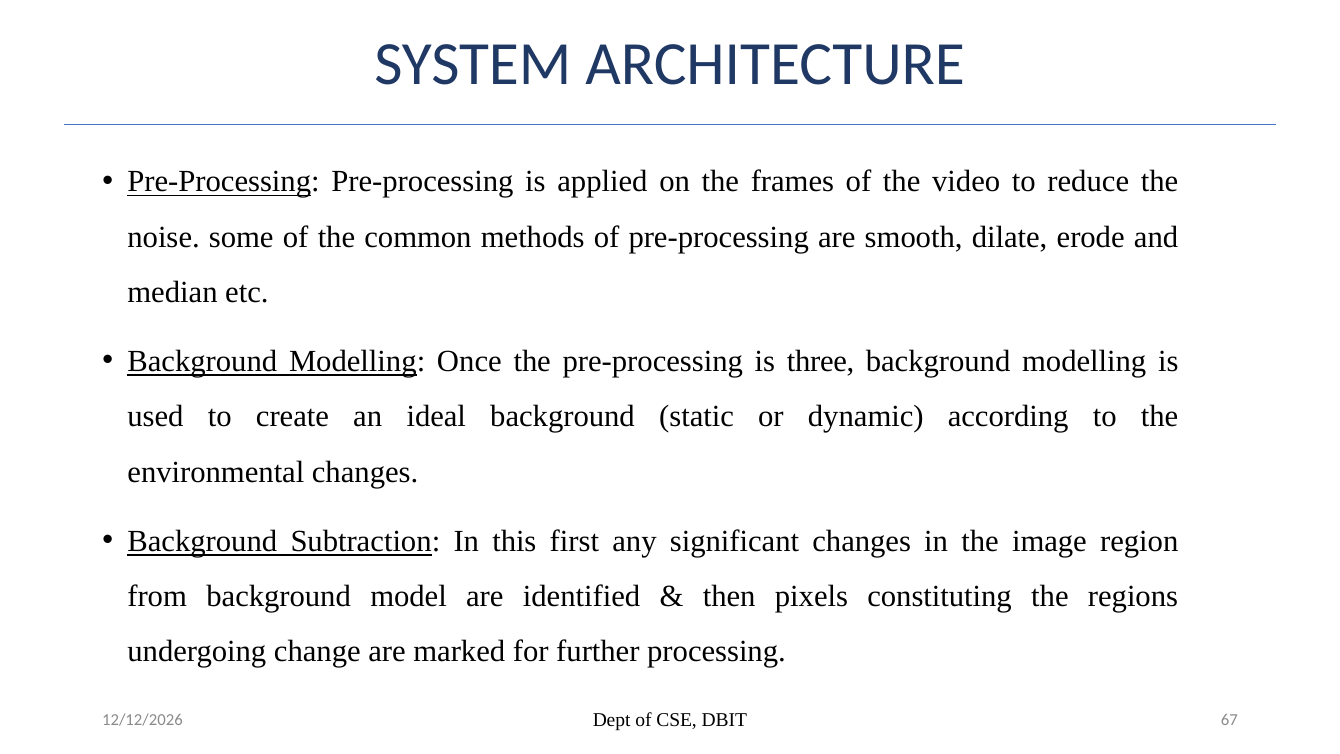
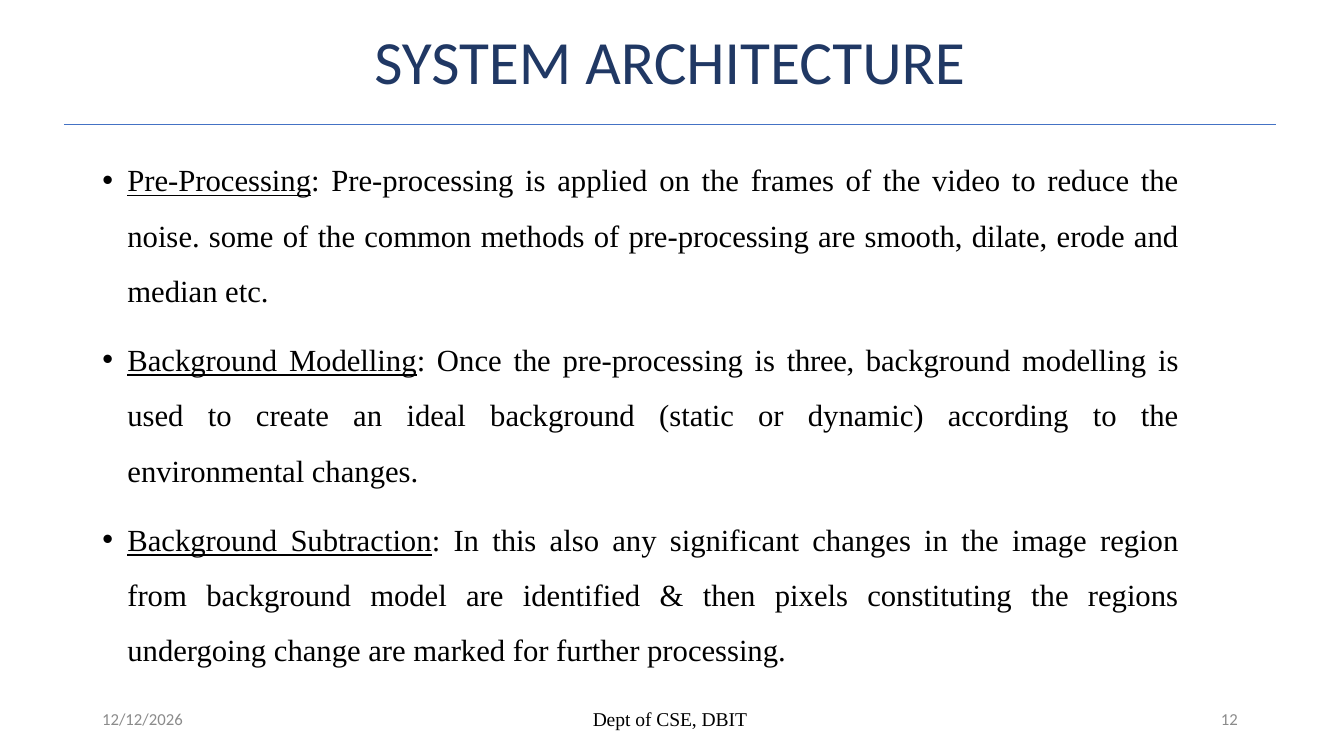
first: first -> also (574, 541)
67: 67 -> 12 (1229, 720)
